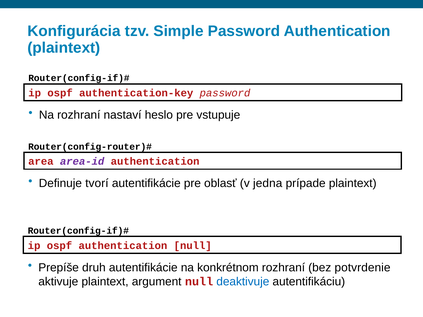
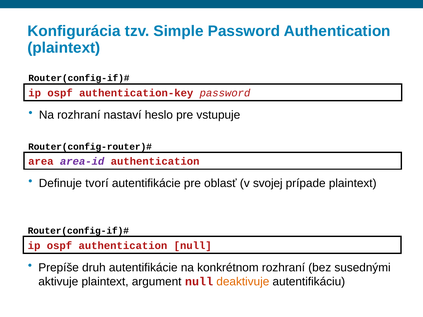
jedna: jedna -> svojej (268, 183)
potvrdenie: potvrdenie -> susednými (363, 268)
deaktivuje colour: blue -> orange (243, 282)
